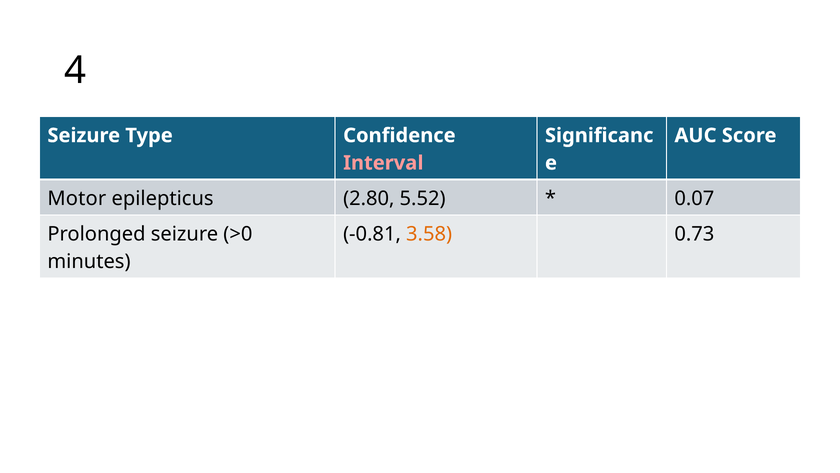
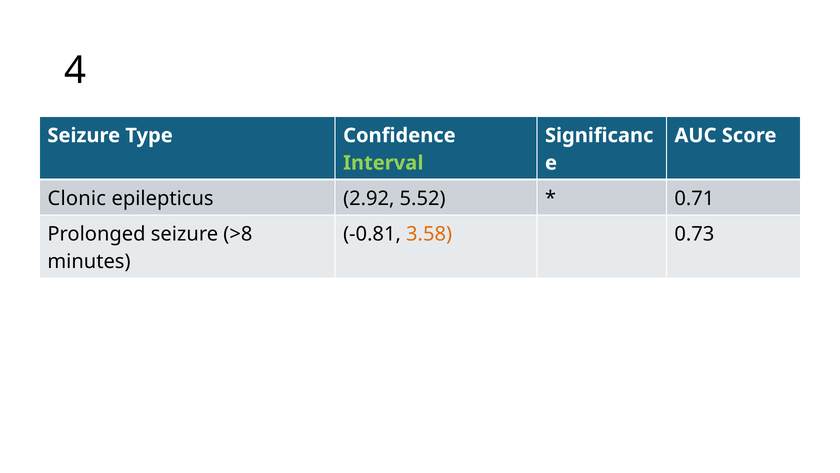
Interval colour: pink -> light green (383, 163)
Motor: Motor -> Clonic (77, 198)
2.80: 2.80 -> 2.92 (369, 198)
0.07: 0.07 -> 0.71 (694, 198)
>0: >0 -> >8 (238, 234)
